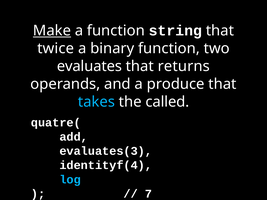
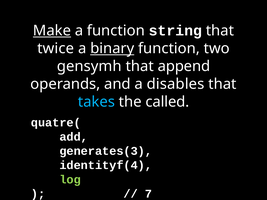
binary underline: none -> present (112, 49)
evaluates: evaluates -> gensymh (89, 66)
returns: returns -> append (184, 66)
produce: produce -> disables (176, 84)
evaluates(3: evaluates(3 -> generates(3 (106, 151)
log colour: light blue -> light green (70, 180)
